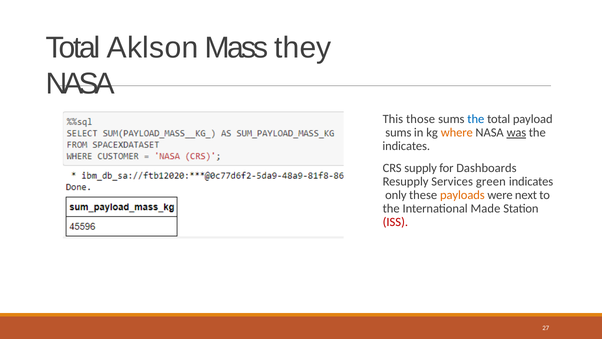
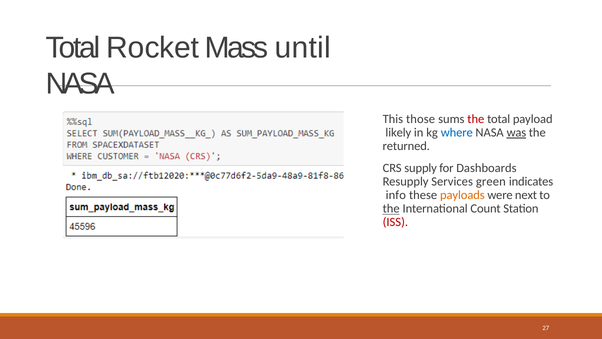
Aklson: Aklson -> Rocket (153, 48)
they: they -> until (303, 48)
the colour: blue -> red (476, 119)
sums: sums -> likely (398, 132)
where colour: orange -> blue (457, 132)
indicates: indicates -> returned (406, 146)
only: only -> info (396, 195)
the underline: none -> present (391, 209)
Made: Made -> Count (486, 209)
